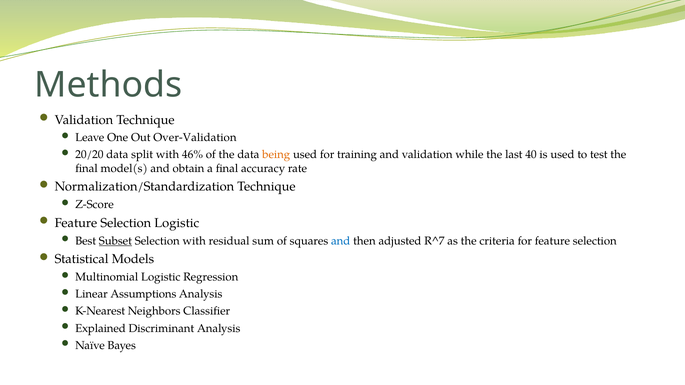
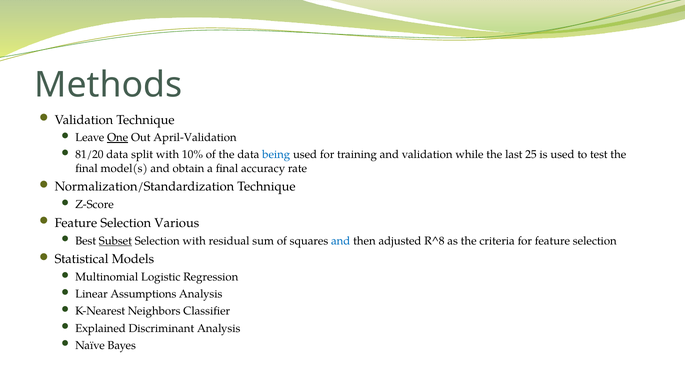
One underline: none -> present (118, 138)
Over-Validation: Over-Validation -> April-Validation (195, 138)
20/20: 20/20 -> 81/20 (89, 155)
46%: 46% -> 10% (192, 155)
being colour: orange -> blue (276, 155)
40: 40 -> 25 (531, 155)
Selection Logistic: Logistic -> Various (177, 223)
R^7: R^7 -> R^8 (434, 241)
